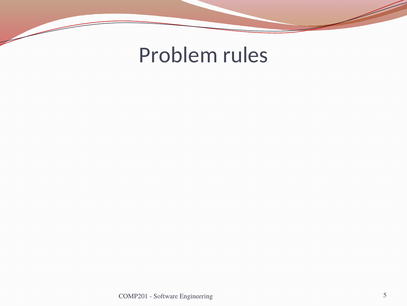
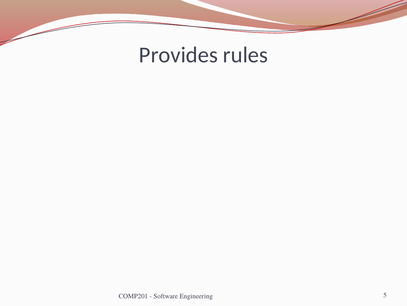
Problem: Problem -> Provides (178, 55)
